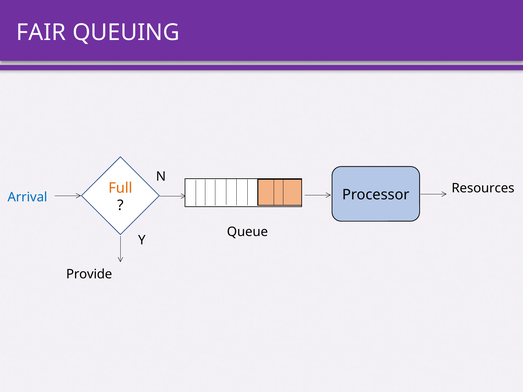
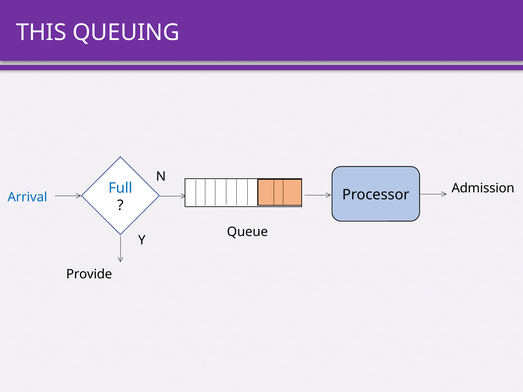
FAIR: FAIR -> THIS (41, 32)
Full colour: orange -> blue (120, 188)
Resources: Resources -> Admission (483, 188)
